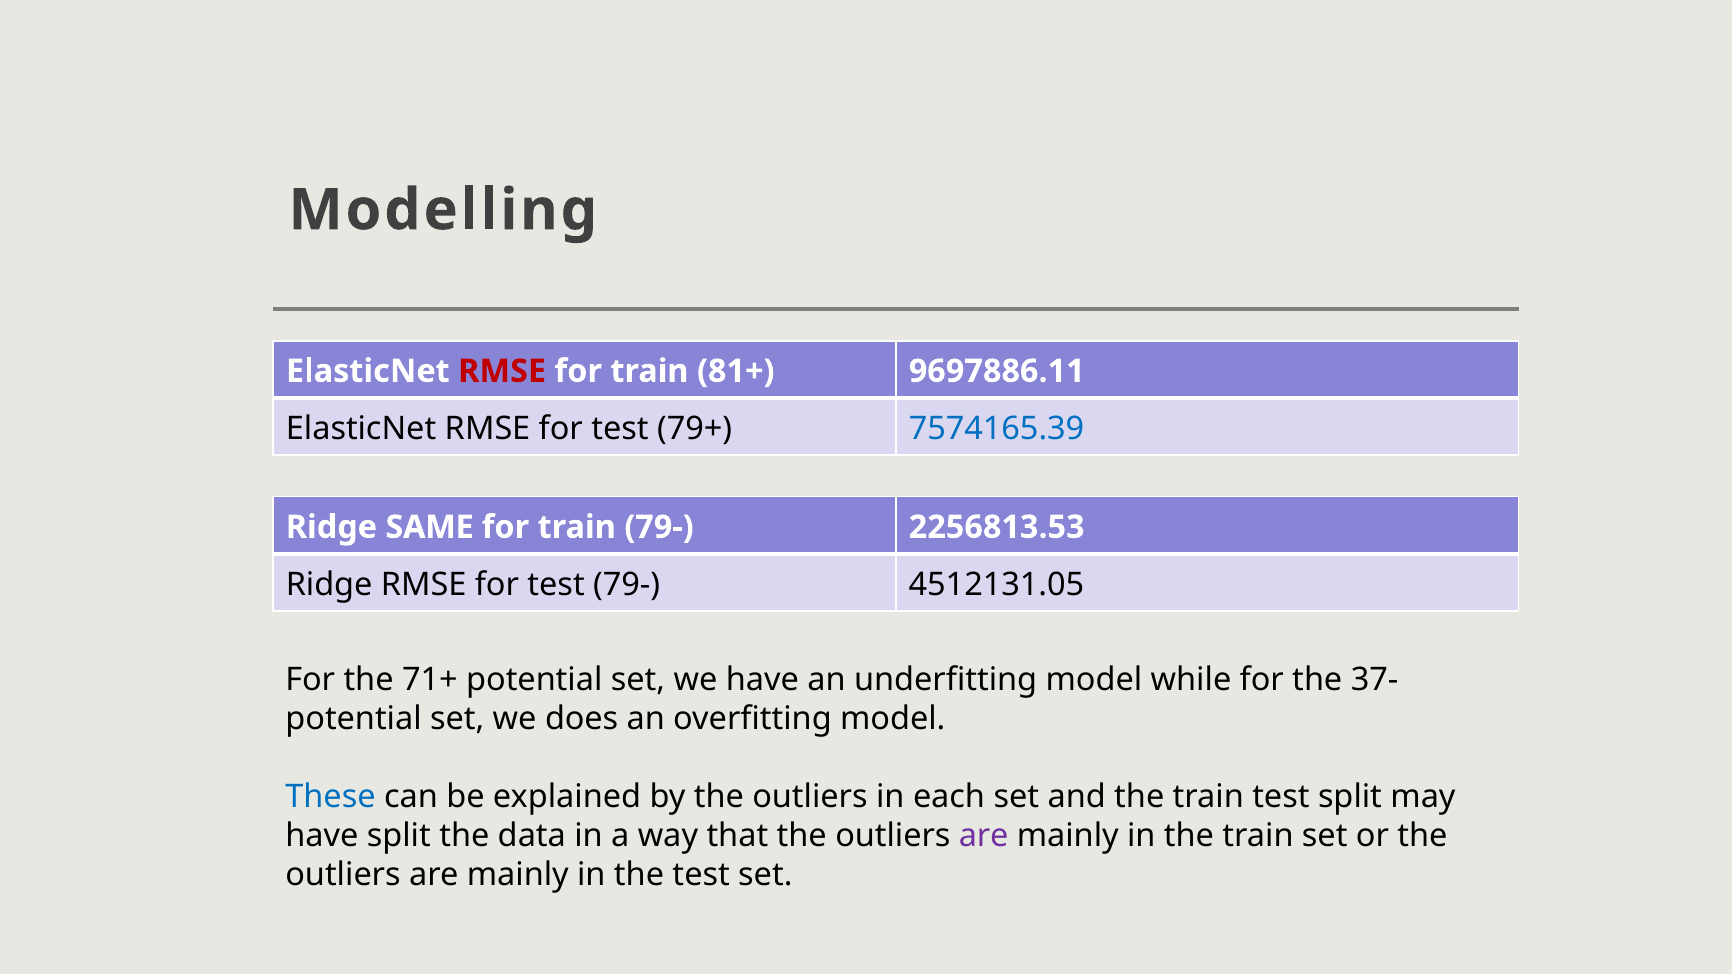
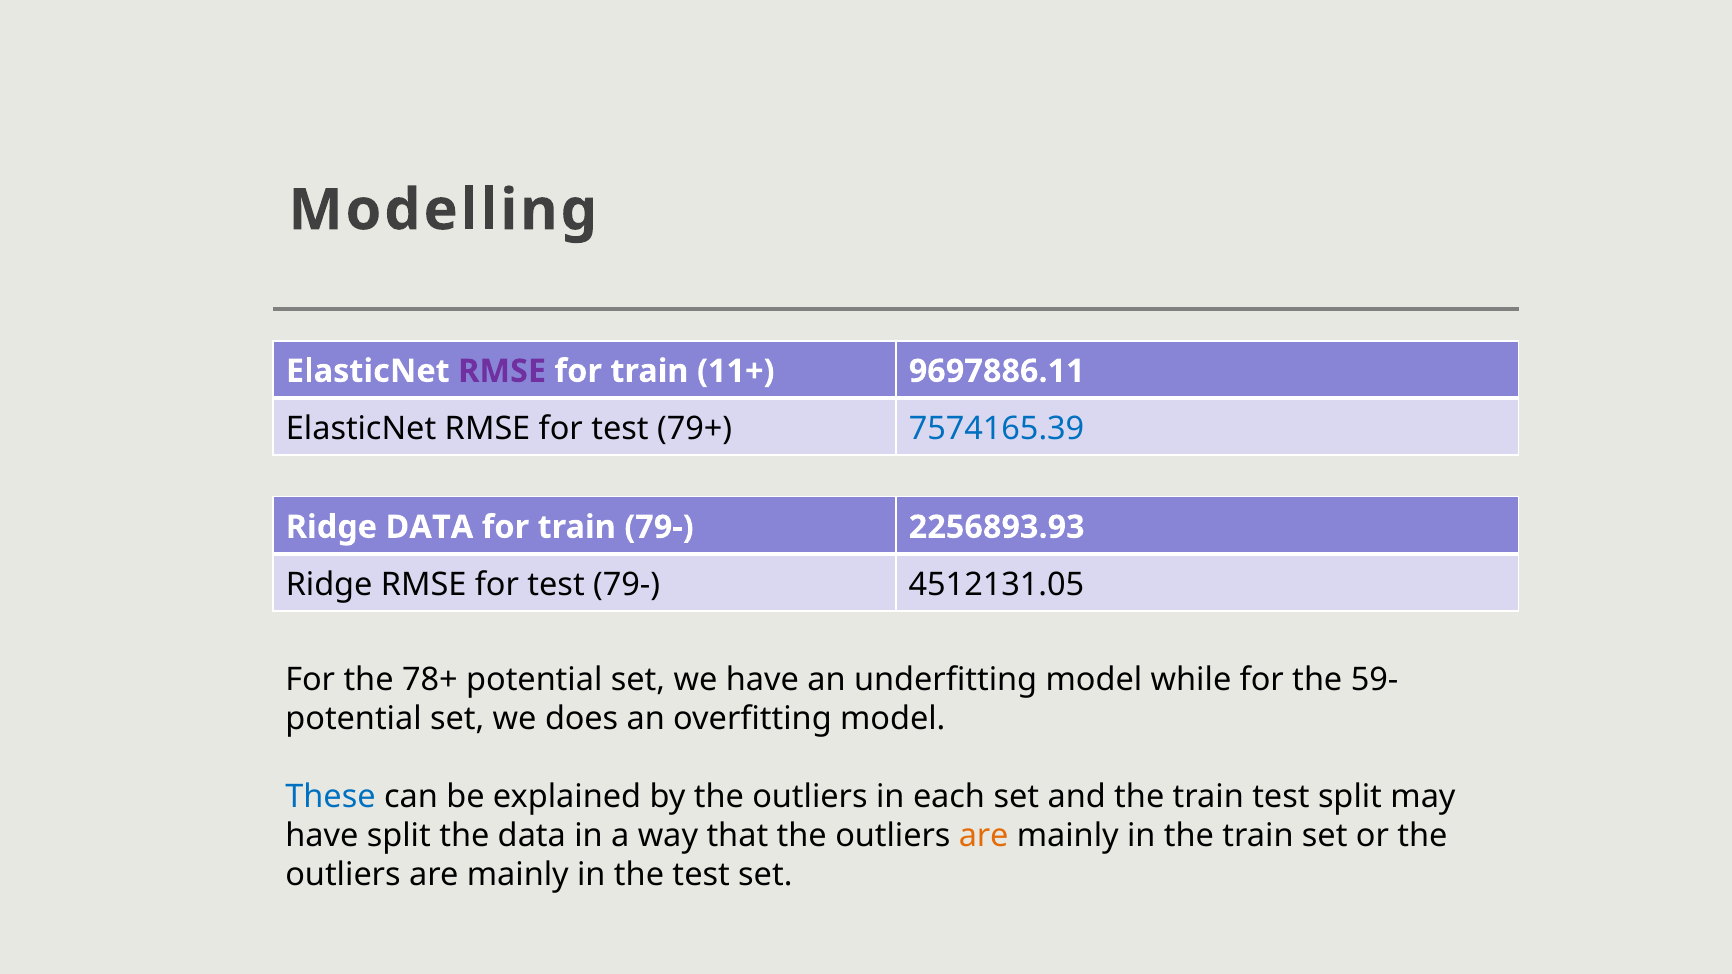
RMSE colour: red -> purple (502, 371)
81+: 81+ -> 11+ (736, 371)
Ridge SAME: SAME -> DATA (429, 527)
2256813.53: 2256813.53 -> 2256893.93 (997, 527)
71+: 71+ -> 78+ (430, 680)
37-: 37- -> 59- (1375, 680)
are colour: purple -> orange (984, 836)
